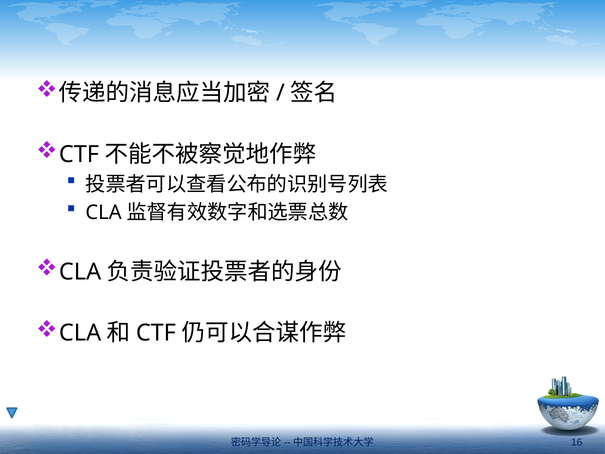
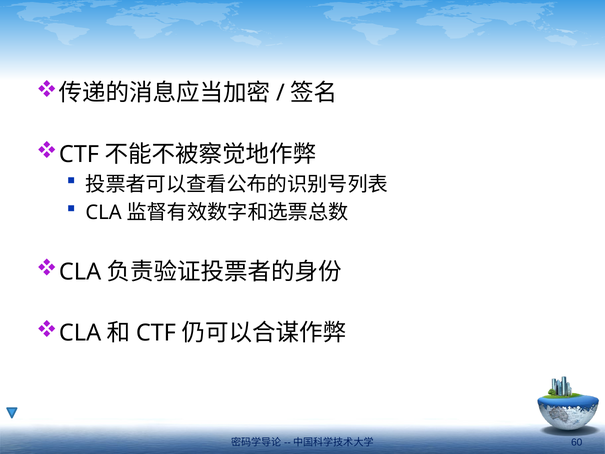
16: 16 -> 60 (577, 442)
